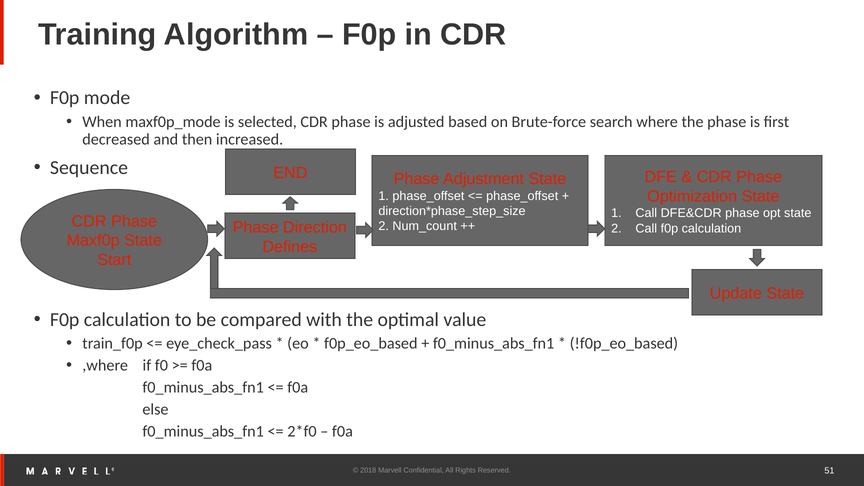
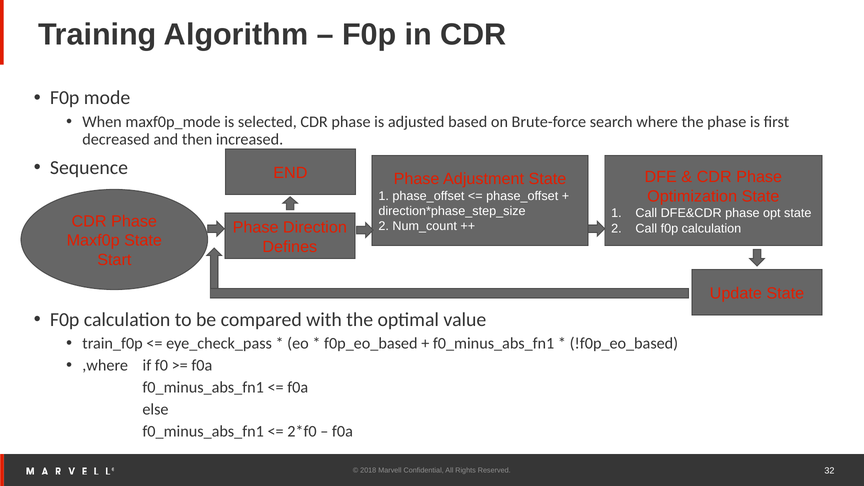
51: 51 -> 32 (829, 471)
